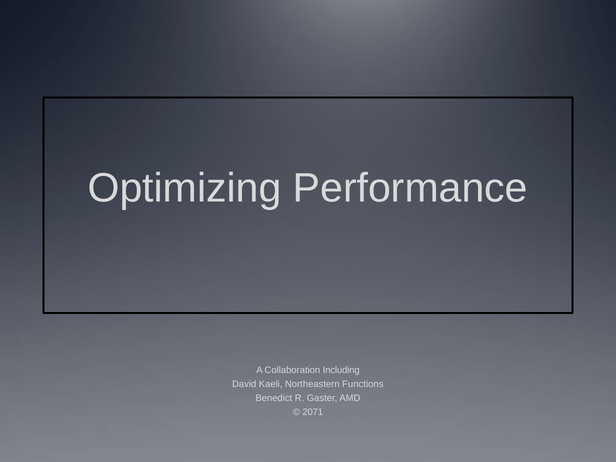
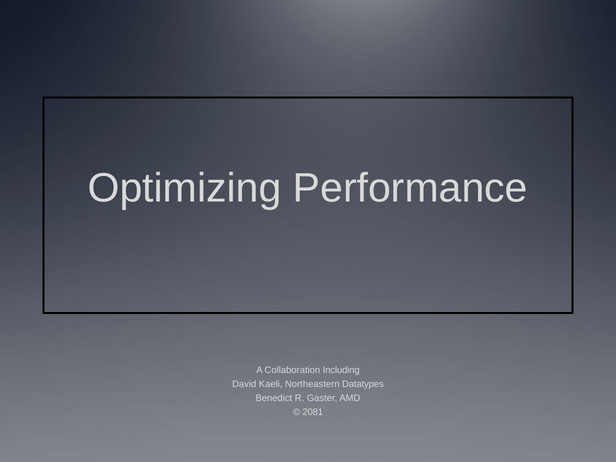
Functions: Functions -> Datatypes (363, 384)
2071: 2071 -> 2081 (313, 412)
